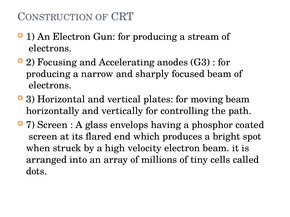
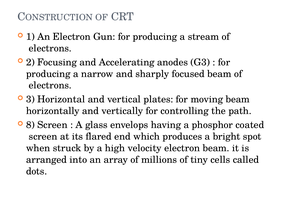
7: 7 -> 8 (30, 125)
